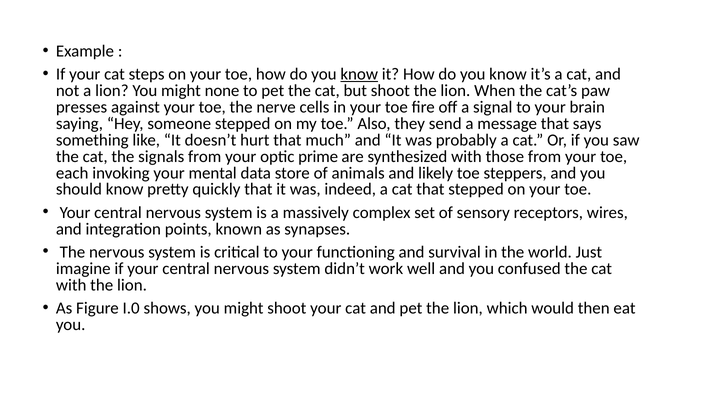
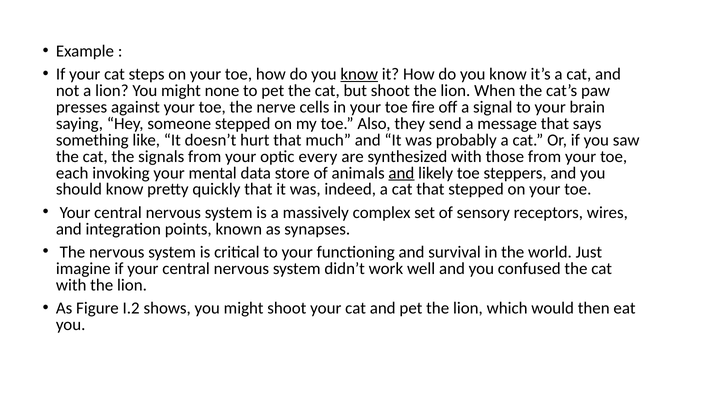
prime: prime -> every (318, 156)
and underline: none -> present (401, 173)
I.0: I.0 -> I.2 (131, 308)
